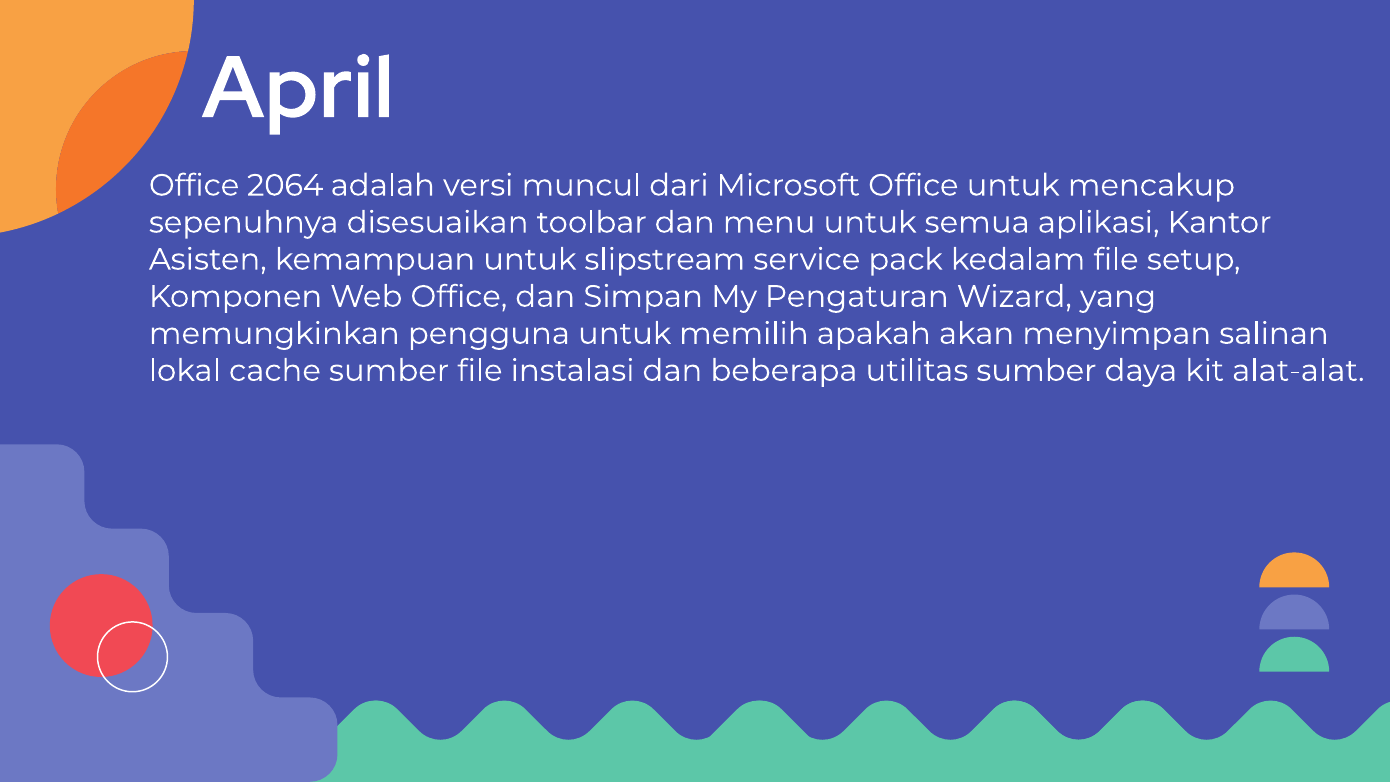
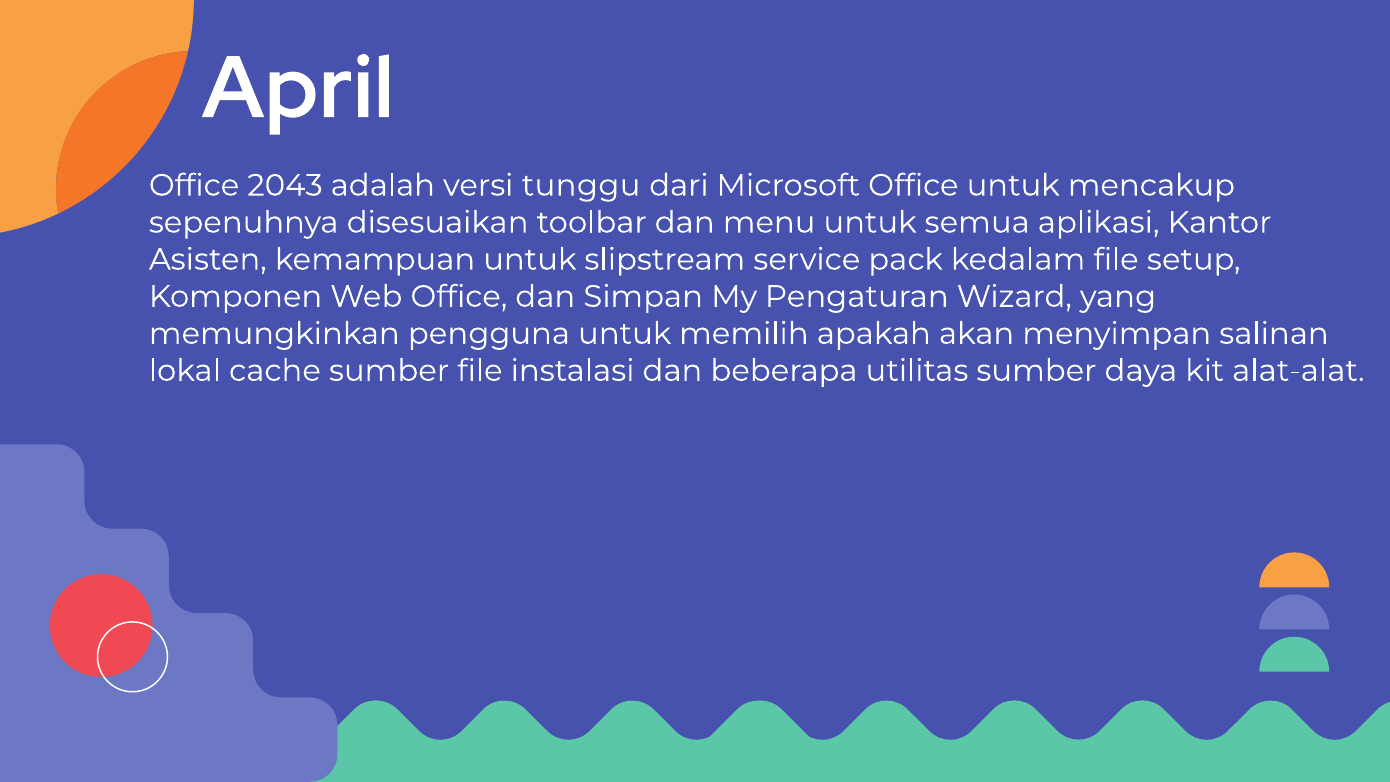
2064: 2064 -> 2043 (285, 185)
muncul: muncul -> tunggu (581, 185)
